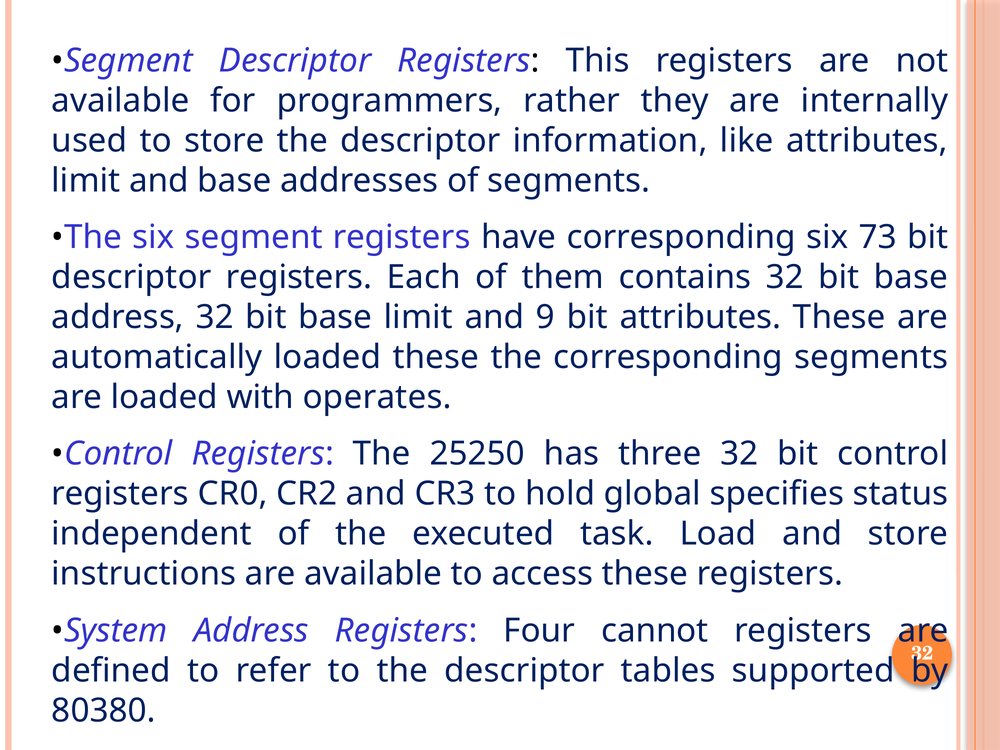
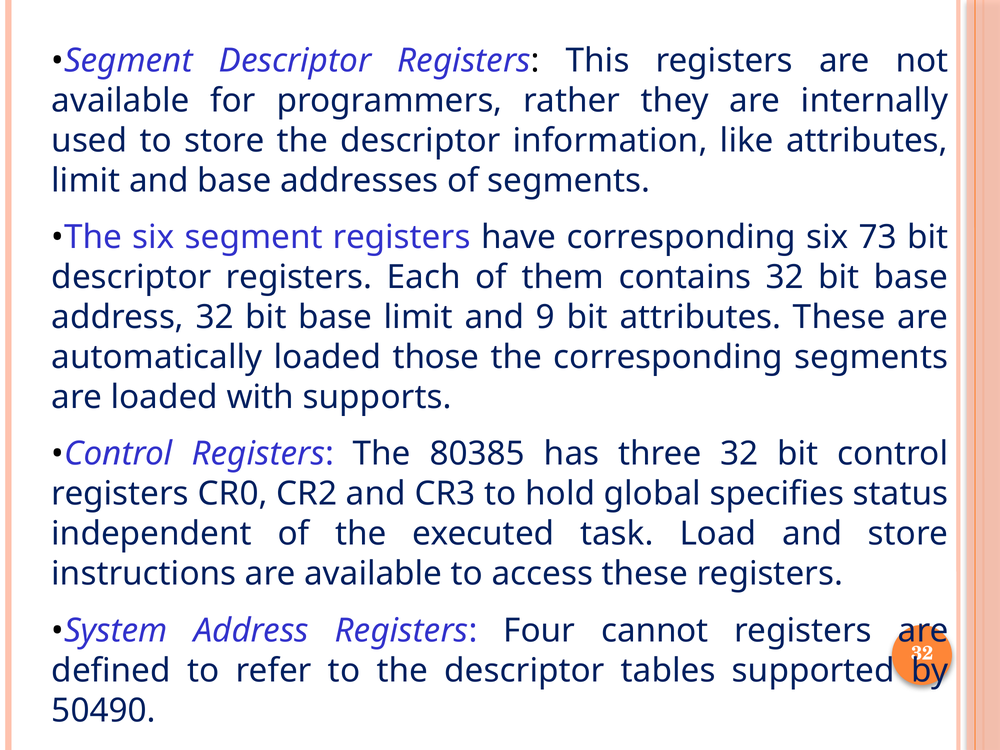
loaded these: these -> those (436, 357)
operates: operates -> supports (377, 397)
25250: 25250 -> 80385 (477, 454)
80380: 80380 -> 50490 (104, 711)
